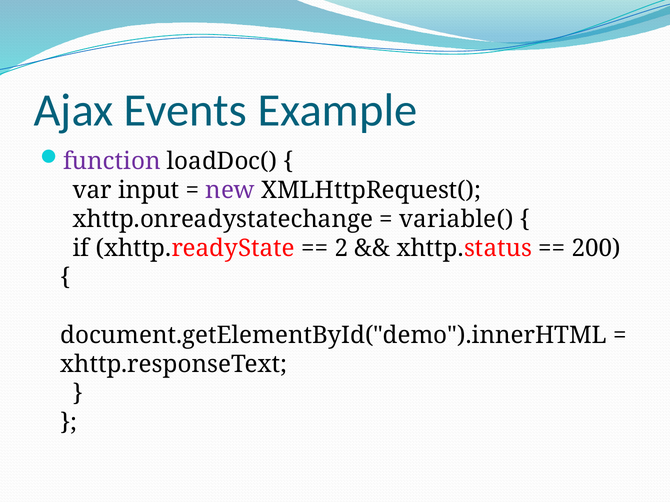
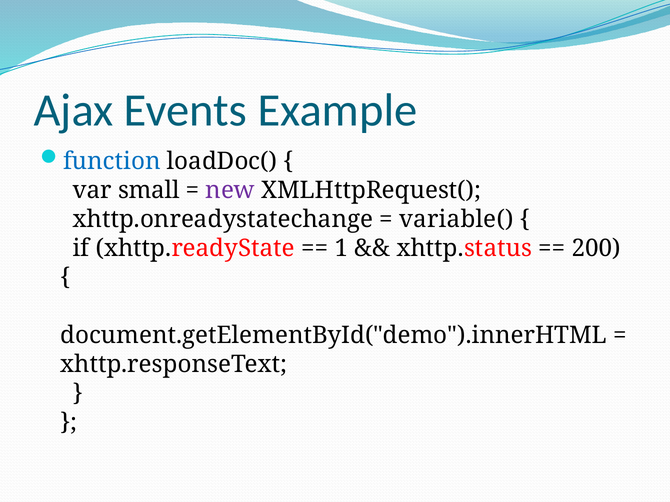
function colour: purple -> blue (112, 161)
input: input -> small (149, 190)
2: 2 -> 1 (341, 248)
